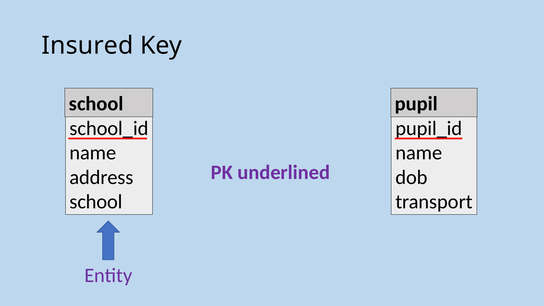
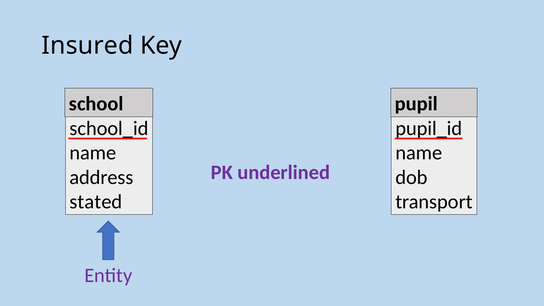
school: school -> stated (96, 202)
